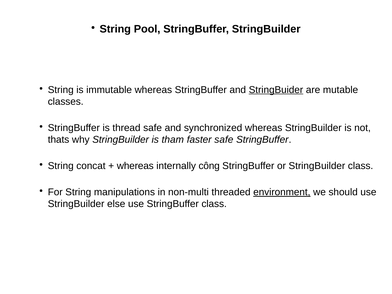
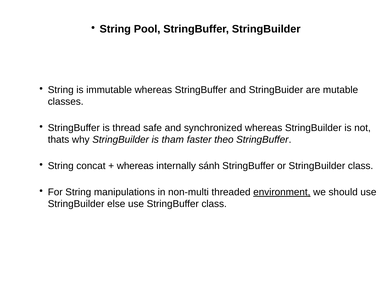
StringBuider underline: present -> none (276, 90)
faster safe: safe -> theo (224, 140)
công: công -> sánh (209, 166)
